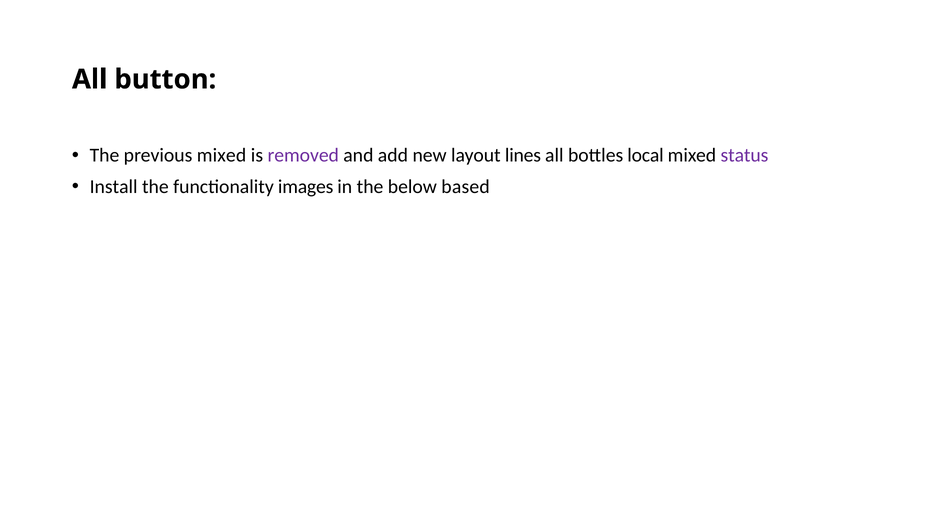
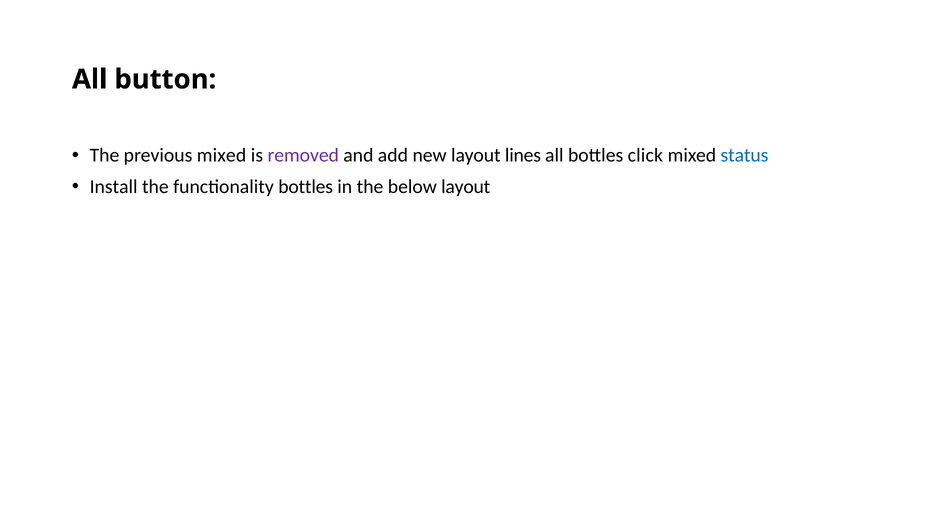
local: local -> click (645, 155)
status colour: purple -> blue (744, 155)
functionality images: images -> bottles (306, 187)
below based: based -> layout (466, 187)
